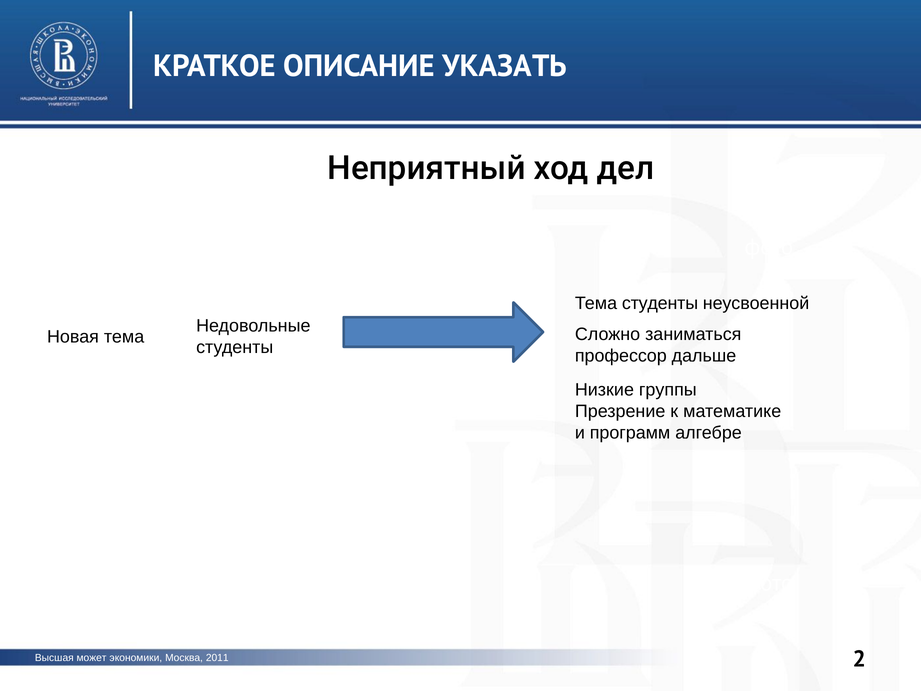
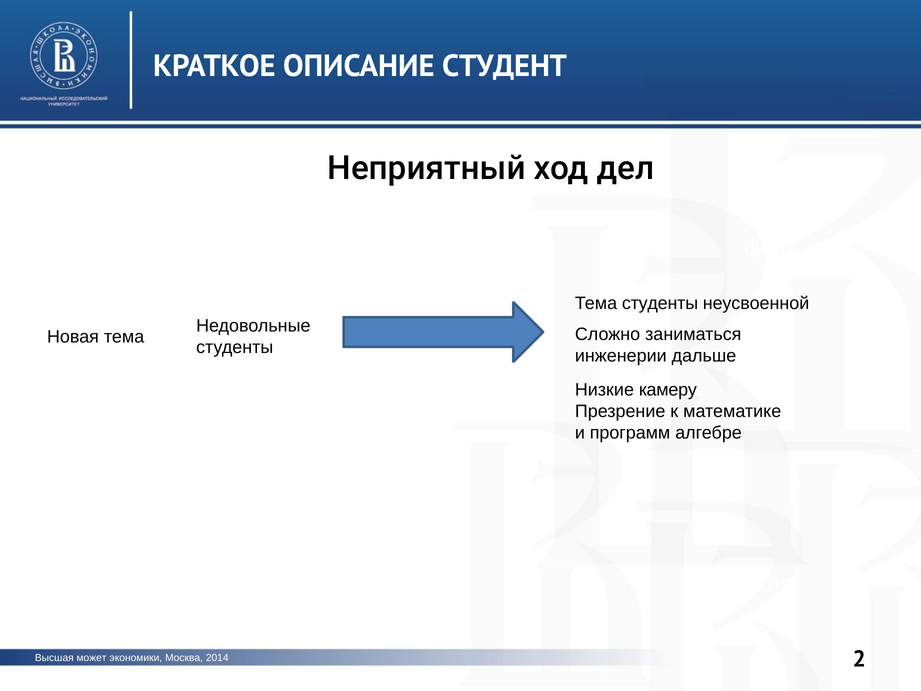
УКАЗАТЬ: УКАЗАТЬ -> СТУДЕНТ (505, 66)
профессор: профессор -> инженерии (621, 356)
группы: группы -> камеру (668, 390)
2011: 2011 -> 2014 (217, 658)
